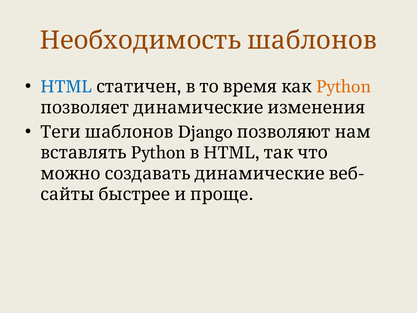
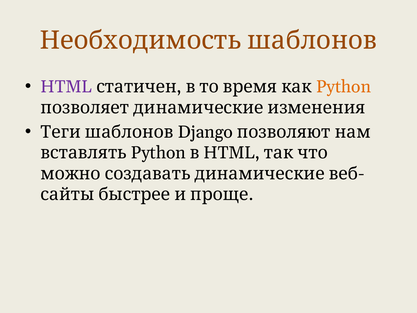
HTML colour: blue -> purple (66, 87)
